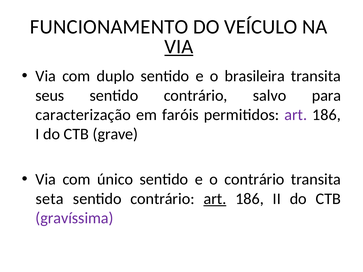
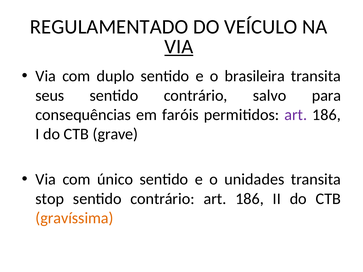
FUNCIONAMENTO: FUNCIONAMENTO -> REGULAMENTADO (109, 27)
caracterização: caracterização -> consequências (83, 115)
o contrário: contrário -> unidades (254, 180)
seta: seta -> stop (50, 199)
art underline: present -> none (215, 199)
gravíssima colour: purple -> orange (74, 218)
